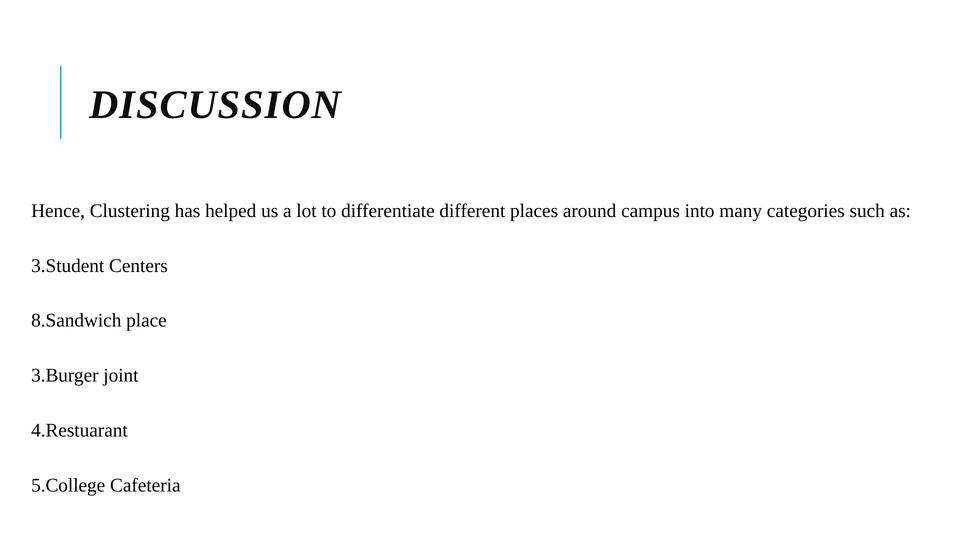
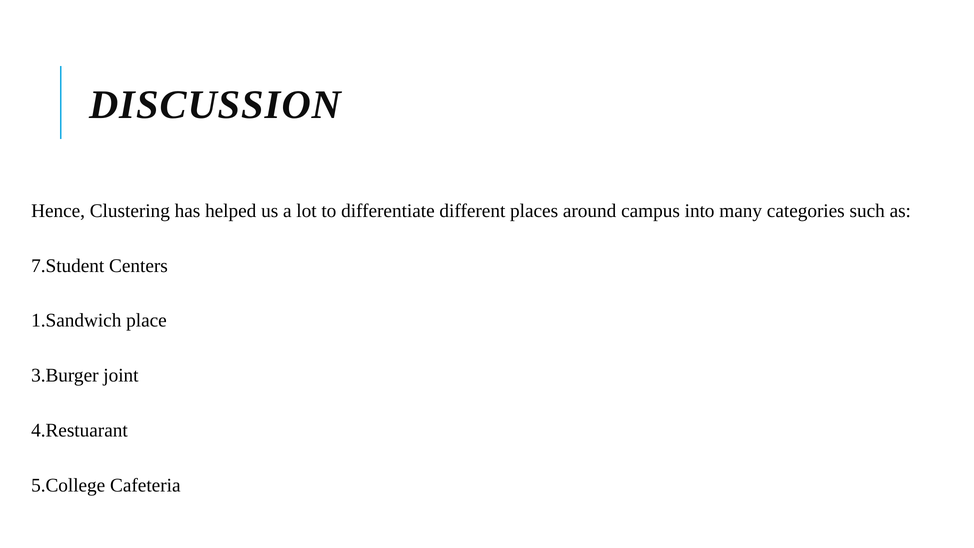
3.Student: 3.Student -> 7.Student (68, 266)
8.Sandwich: 8.Sandwich -> 1.Sandwich (76, 320)
